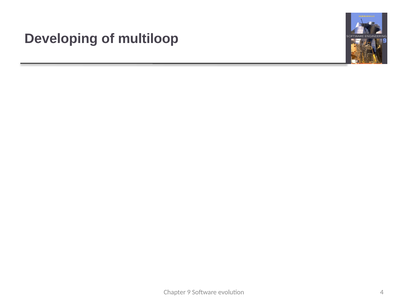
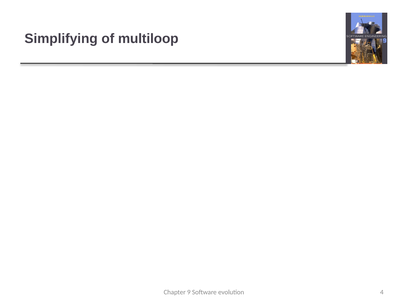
Developing: Developing -> Simplifying (61, 39)
